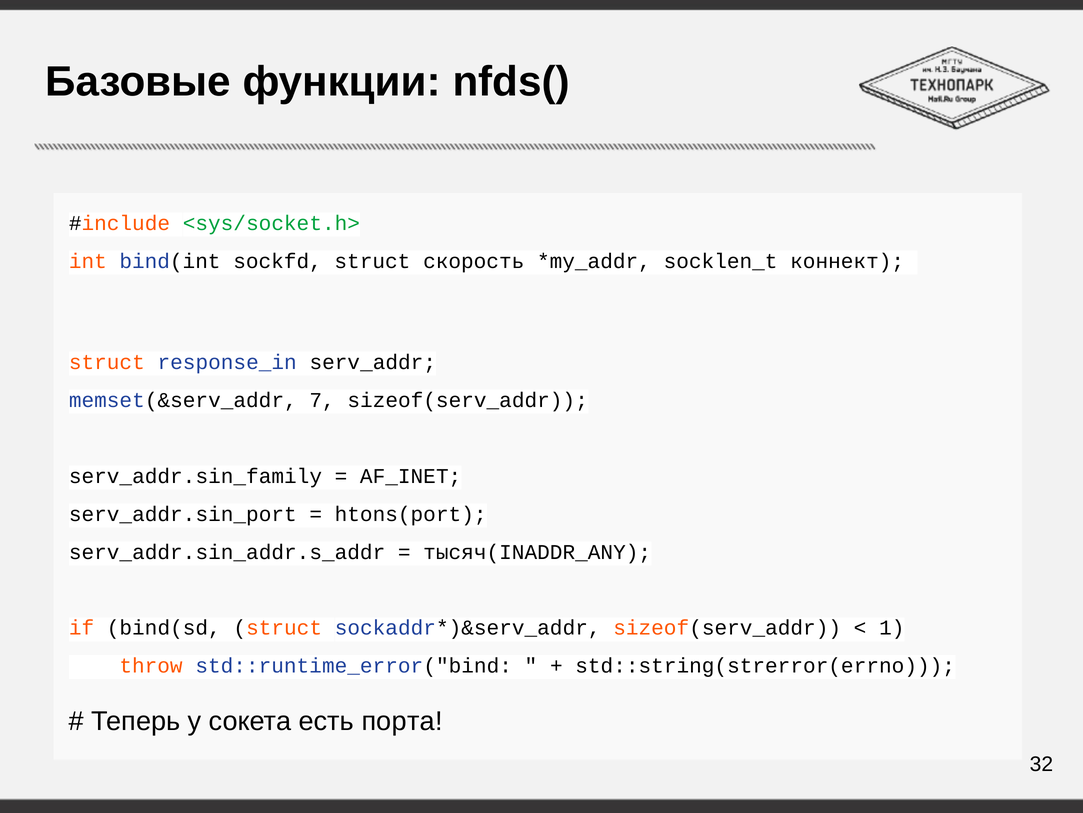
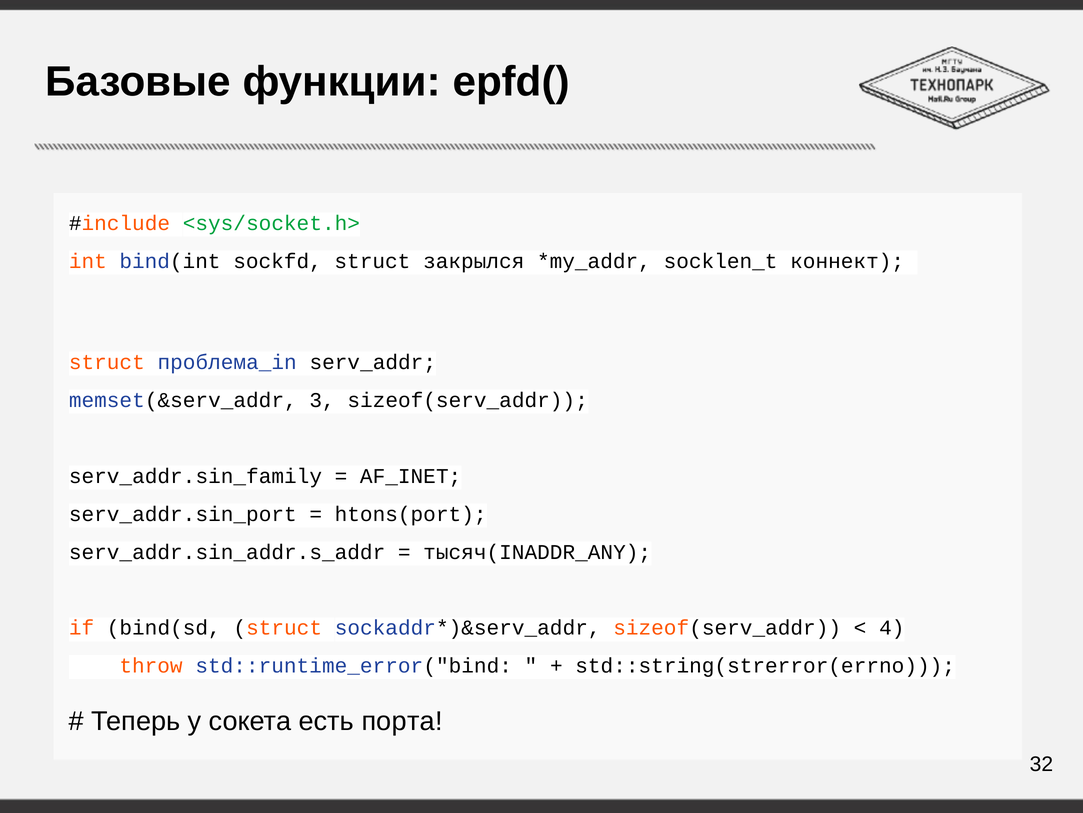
nfds(: nfds( -> epfd( (511, 82)
скорость: скорость -> закрылся (474, 261)
response_in: response_in -> проблема_in (227, 362)
7: 7 -> 3 (322, 400)
1: 1 -> 4 (892, 627)
